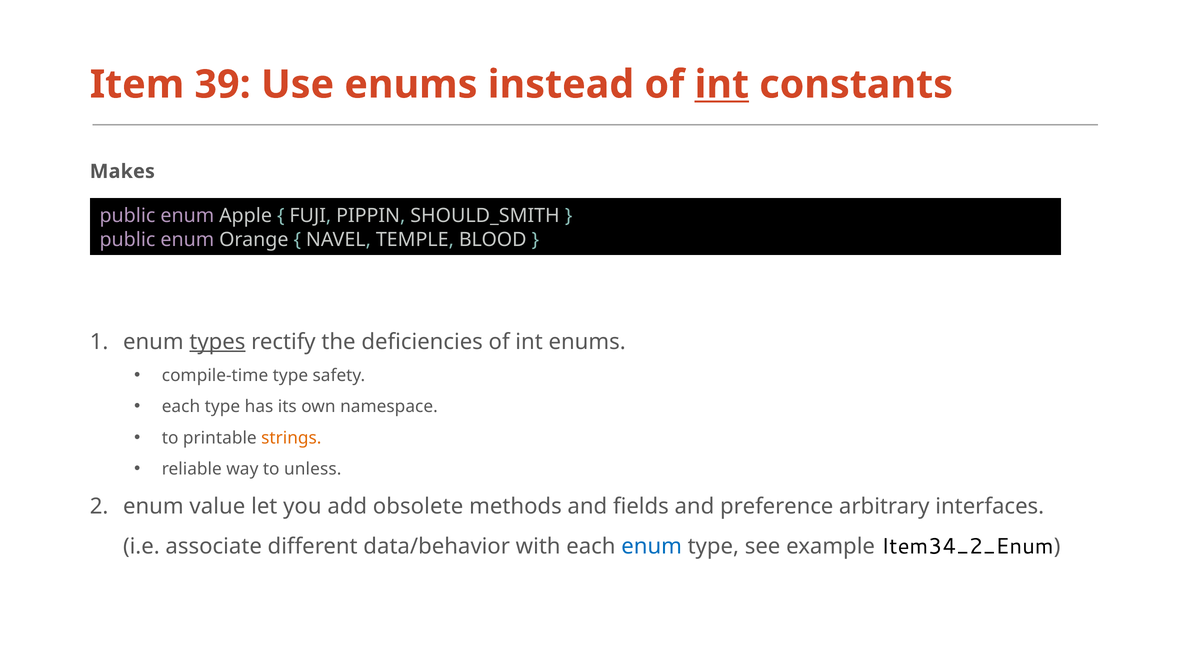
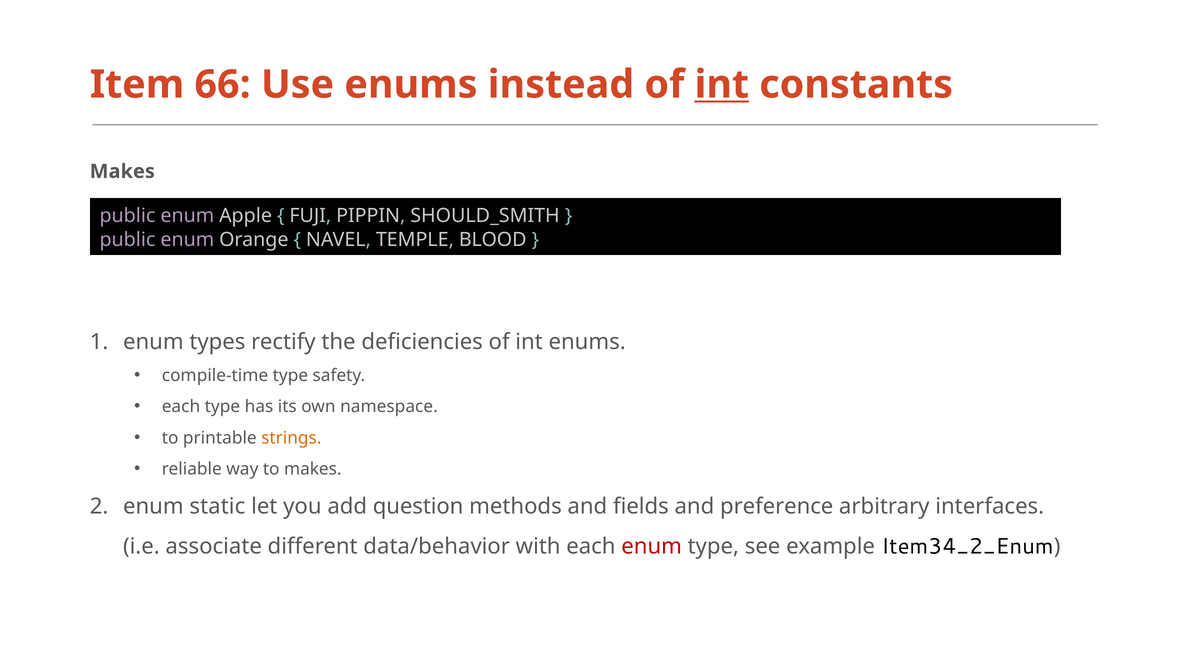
39: 39 -> 66 (223, 85)
types underline: present -> none (217, 341)
to unless: unless -> makes (313, 469)
value: value -> static (217, 506)
obsolete: obsolete -> question (418, 506)
enum colour: blue -> red (652, 546)
